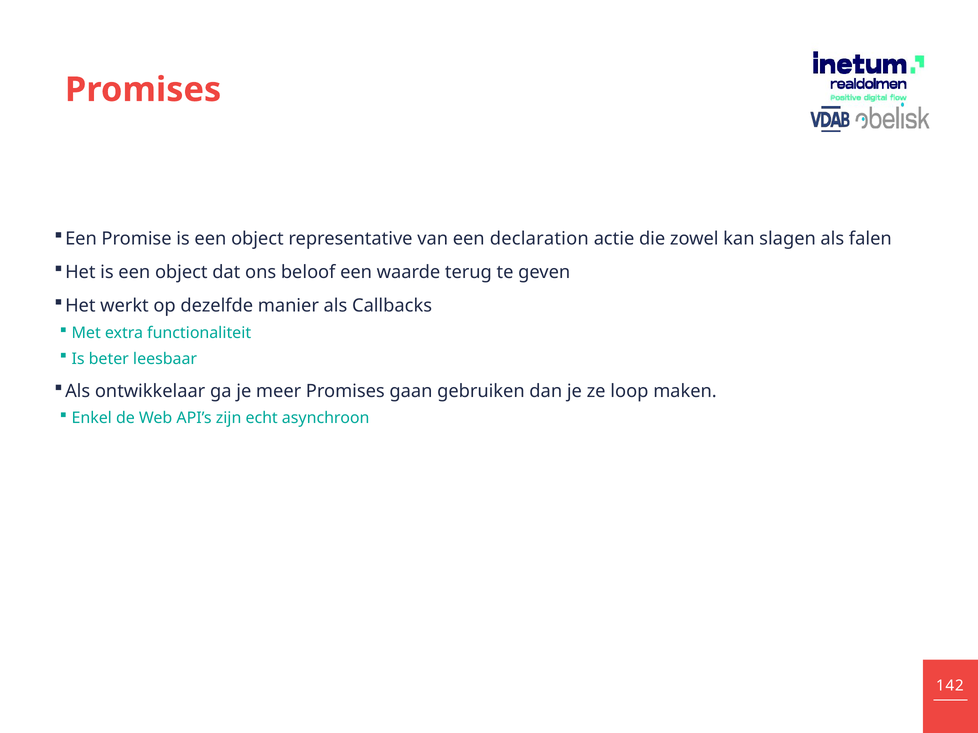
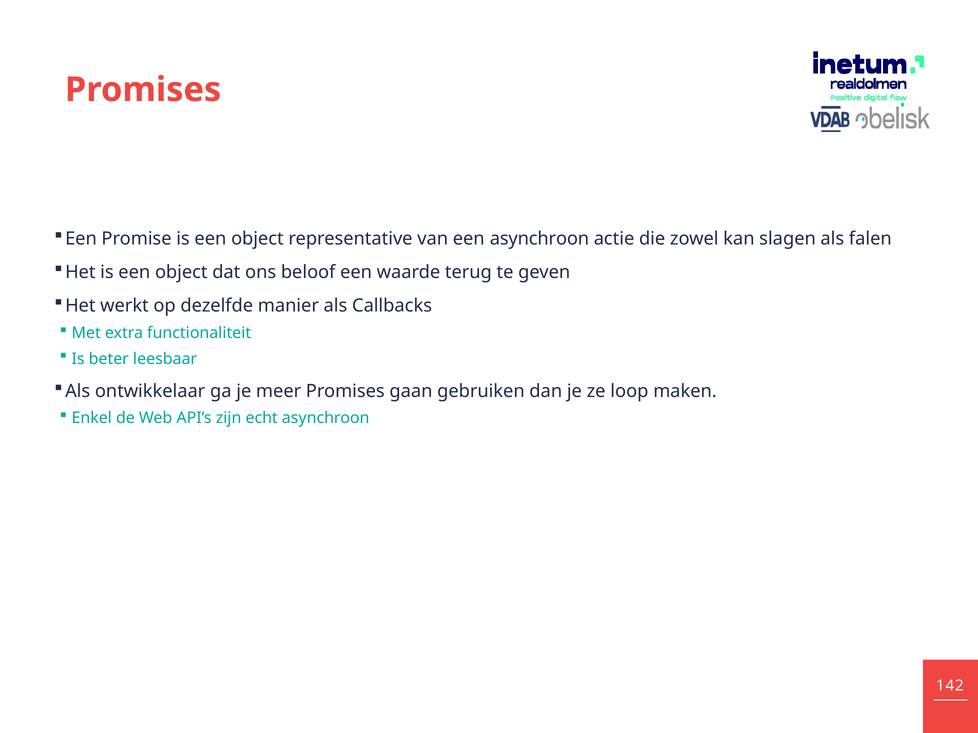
een declaration: declaration -> asynchroon (539, 239)
